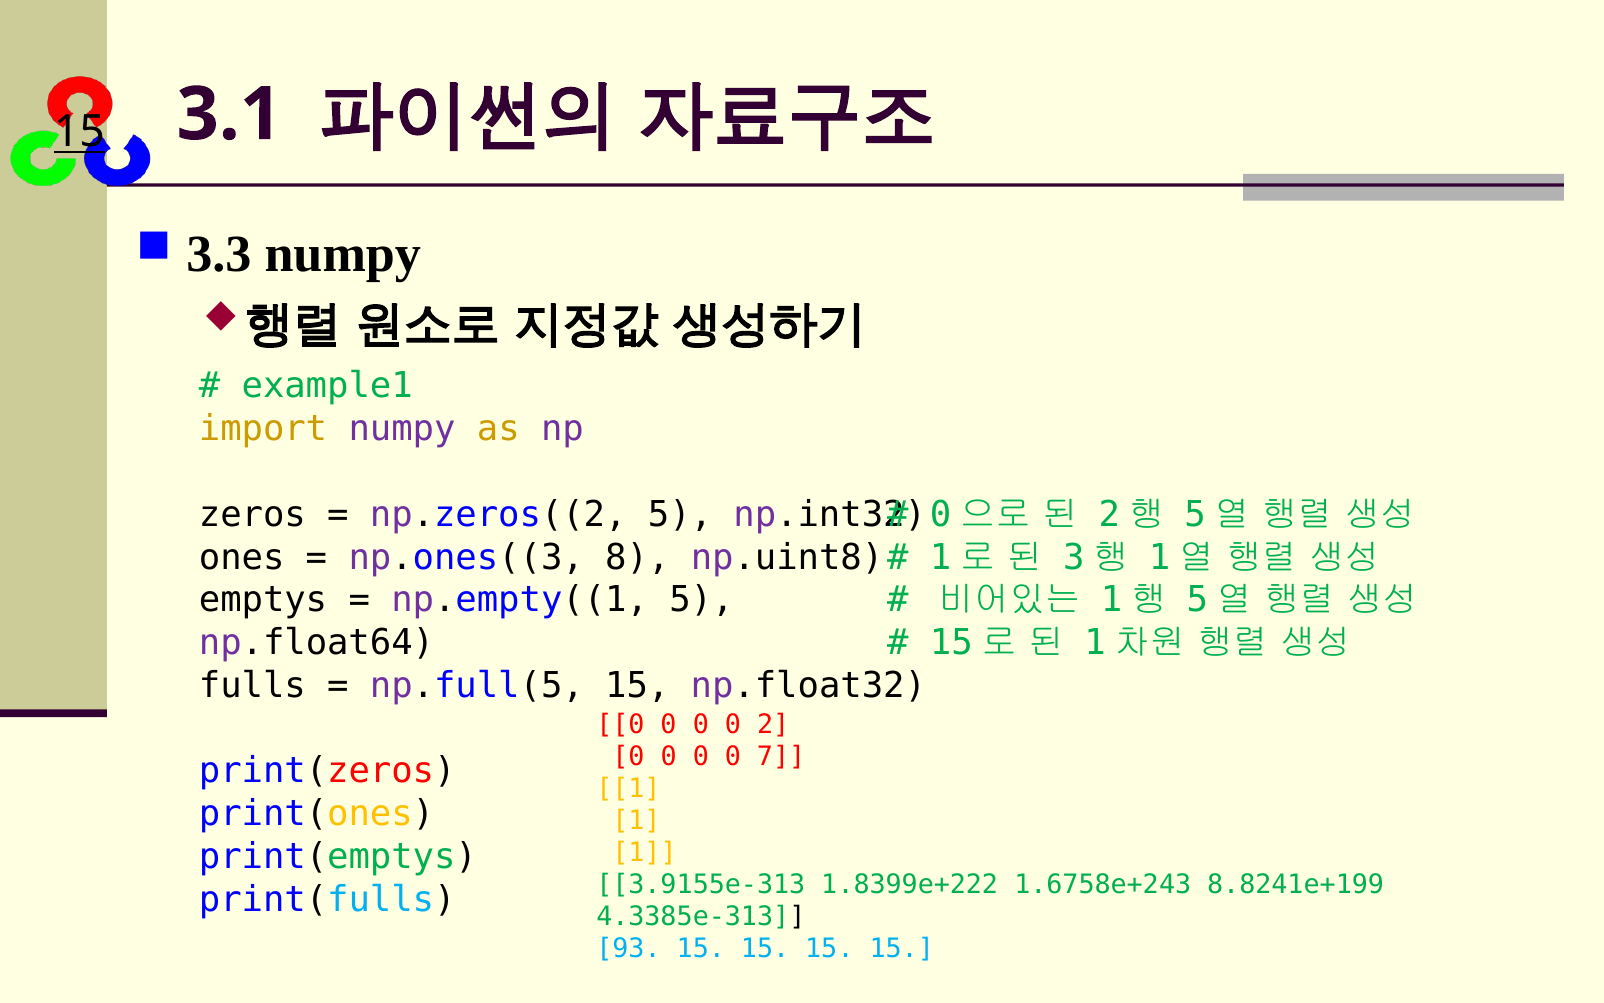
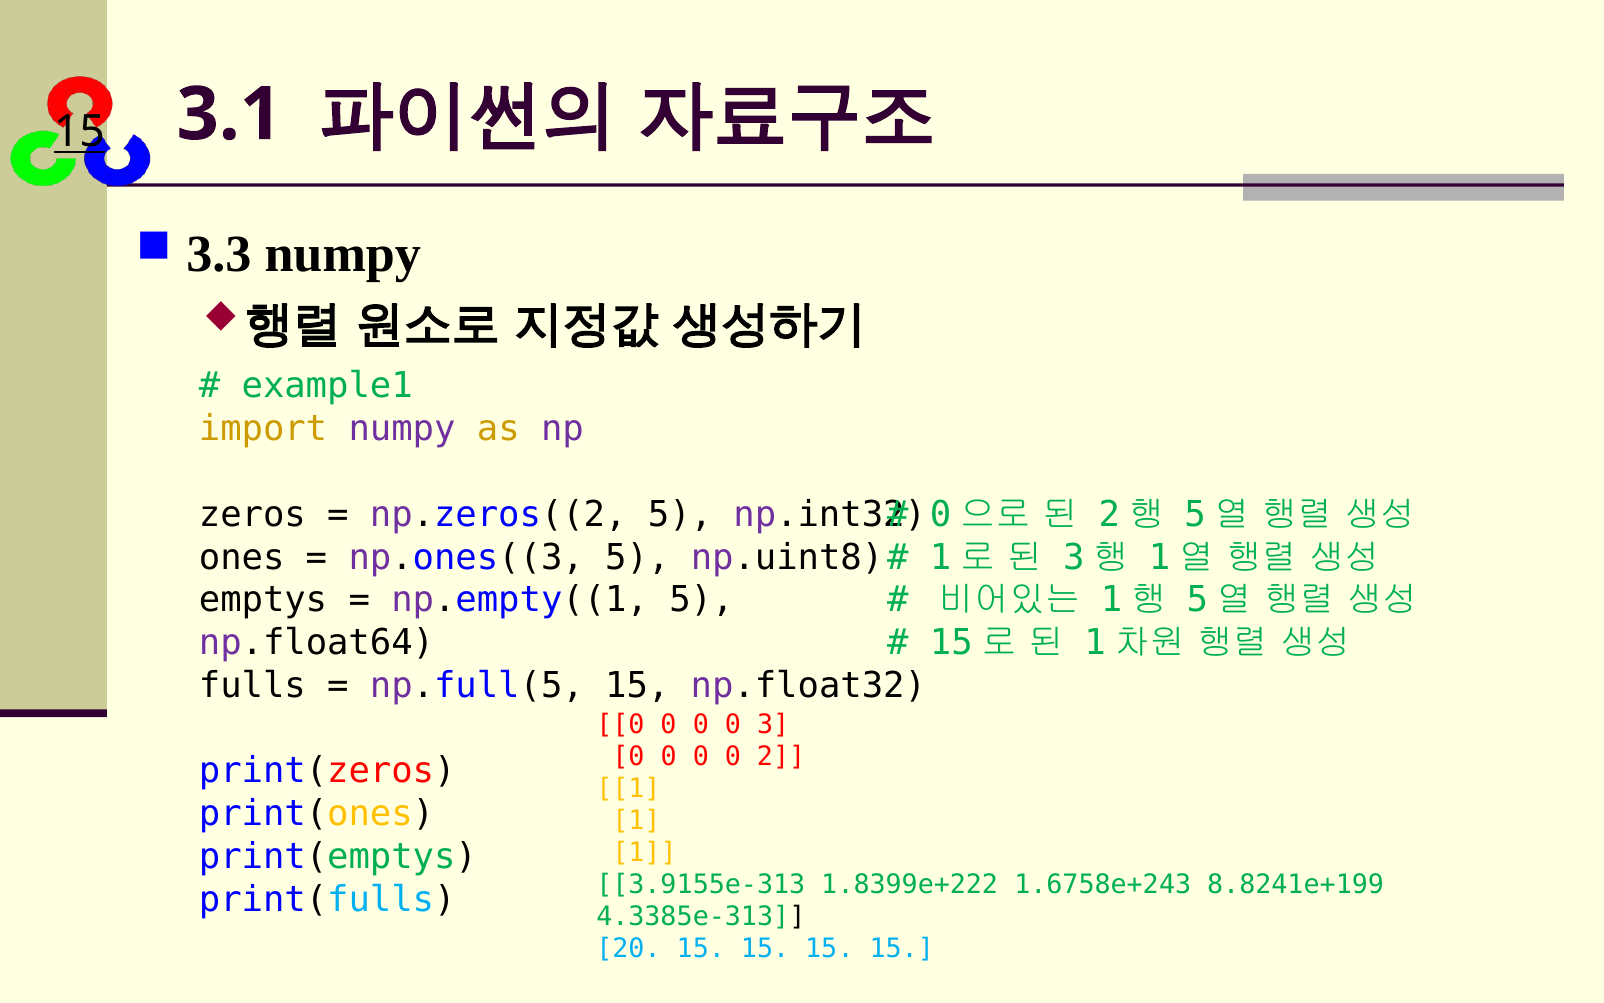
np.ones((3 8: 8 -> 5 (637, 557)
2: 2 -> 3 (773, 724)
7: 7 -> 2 (781, 756)
93: 93 -> 20 (628, 949)
